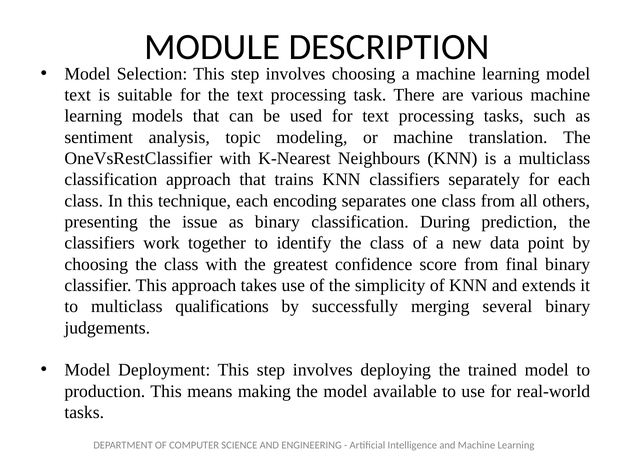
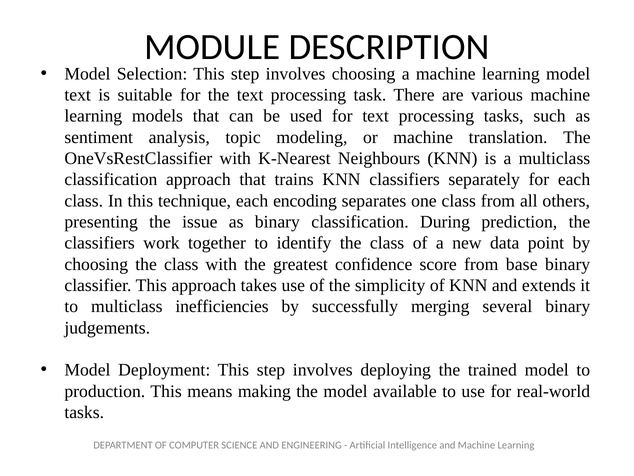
final: final -> base (522, 264)
qualifications: qualifications -> inefficiencies (222, 306)
